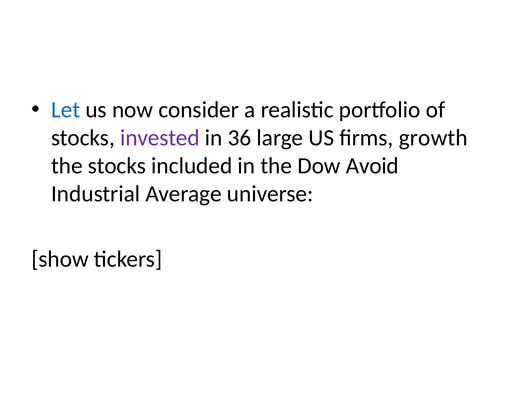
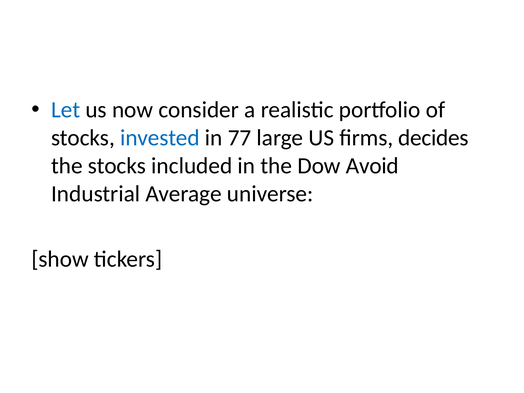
invested colour: purple -> blue (160, 138)
36: 36 -> 77 (239, 138)
growth: growth -> decides (434, 138)
